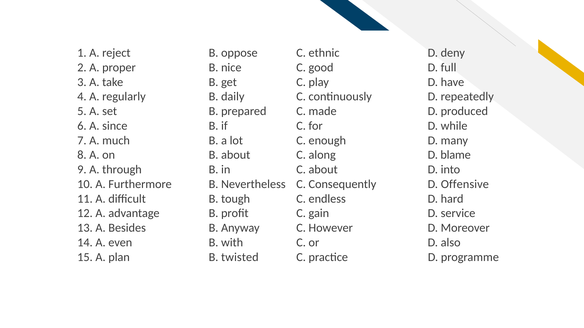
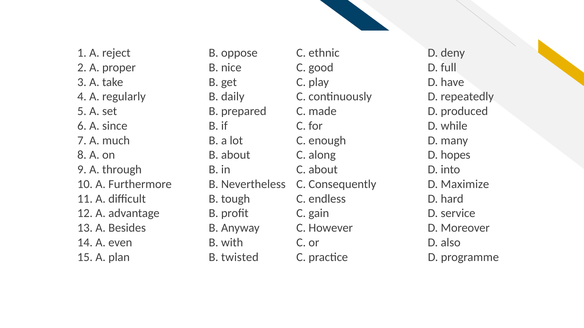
blame: blame -> hopes (456, 155)
Offensive: Offensive -> Maximize (465, 184)
